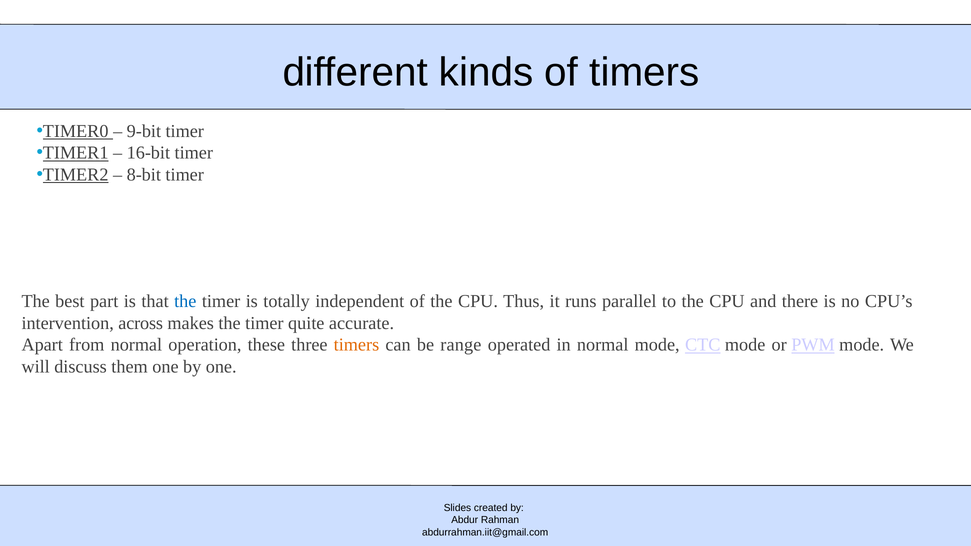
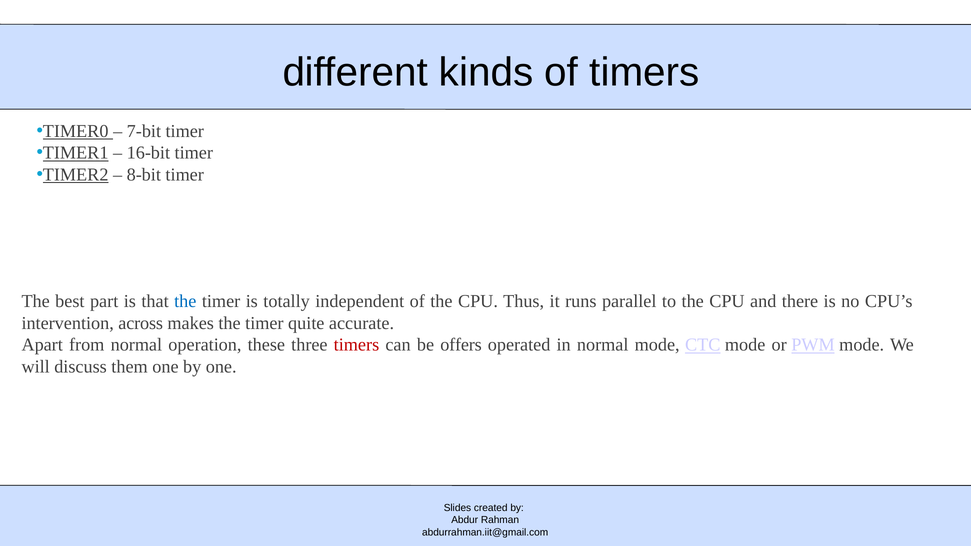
9-bit: 9-bit -> 7-bit (144, 131)
timers colour: orange -> red (356, 345)
range: range -> offers (461, 345)
